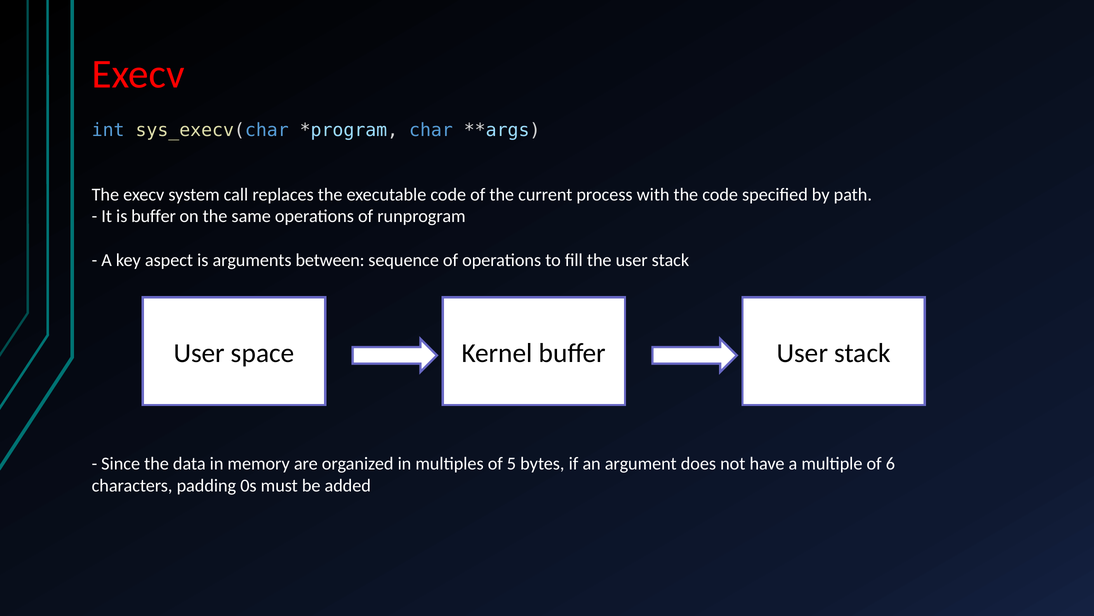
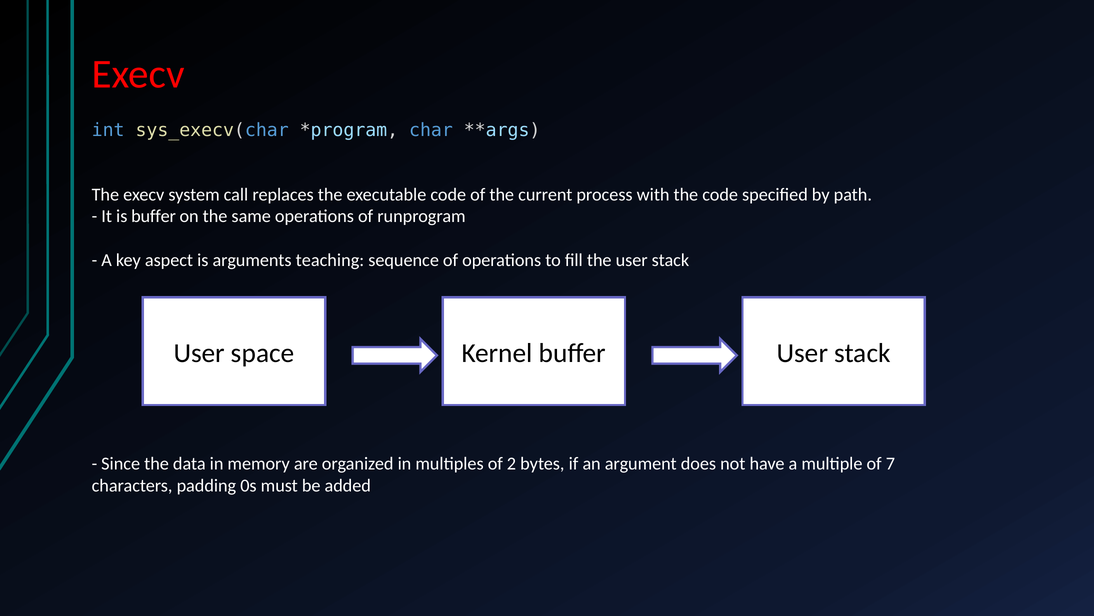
between: between -> teaching (330, 260)
5: 5 -> 2 (511, 463)
6: 6 -> 7 (890, 463)
